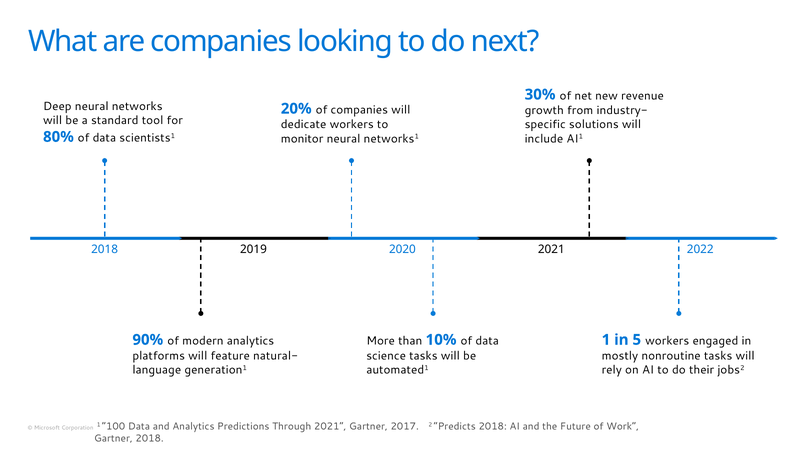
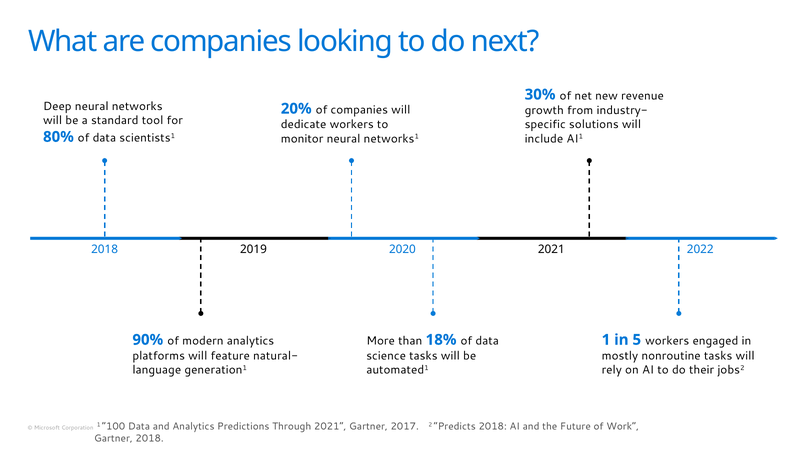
10%: 10% -> 18% (441, 340)
